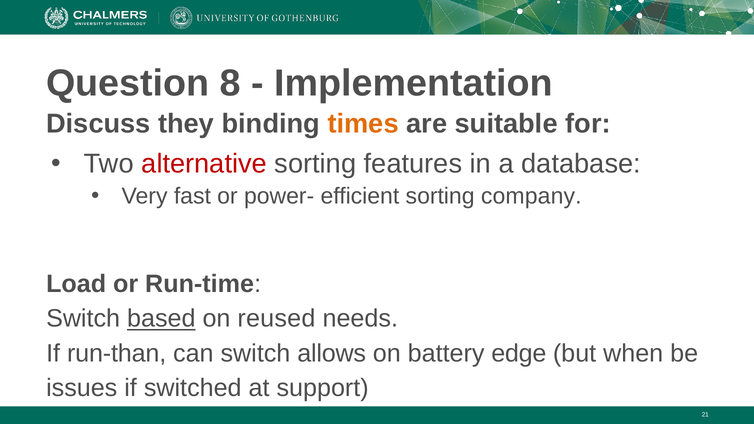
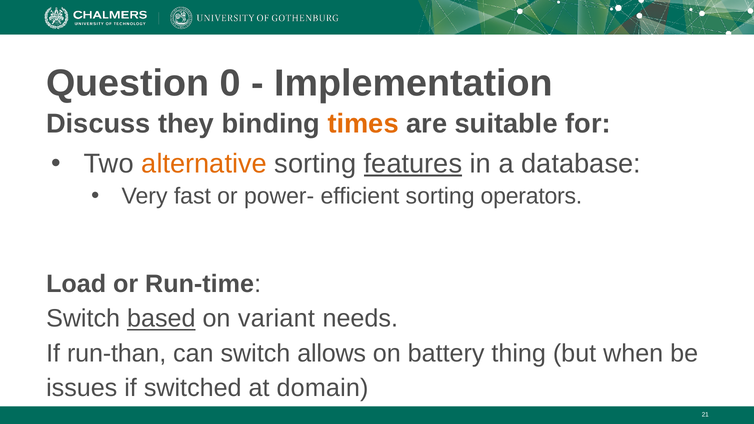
8: 8 -> 0 (230, 83)
alternative colour: red -> orange (204, 164)
features underline: none -> present (413, 164)
company: company -> operators (531, 196)
reused: reused -> variant (276, 319)
edge: edge -> thing (519, 353)
support: support -> domain (323, 388)
